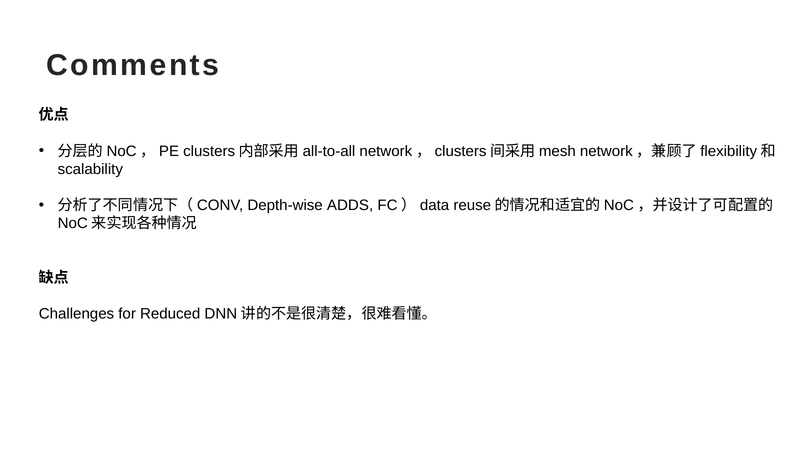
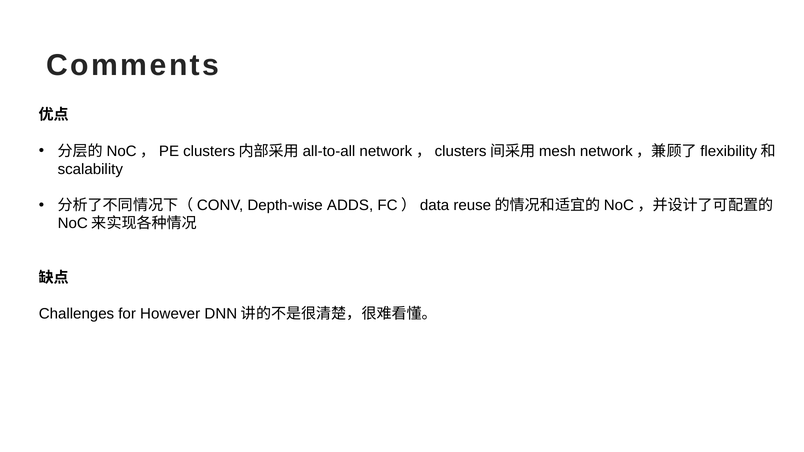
Reduced: Reduced -> However (170, 314)
